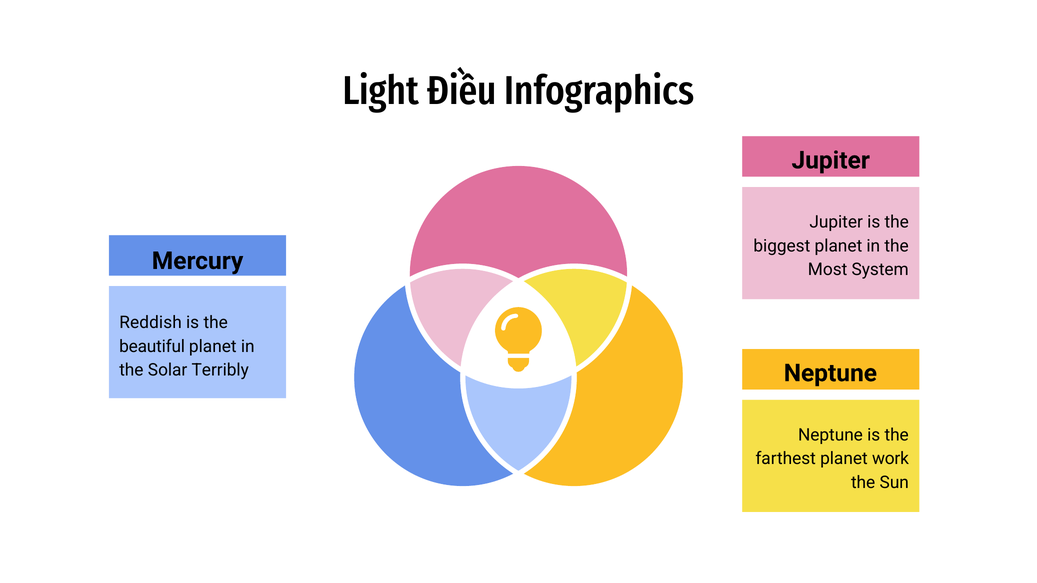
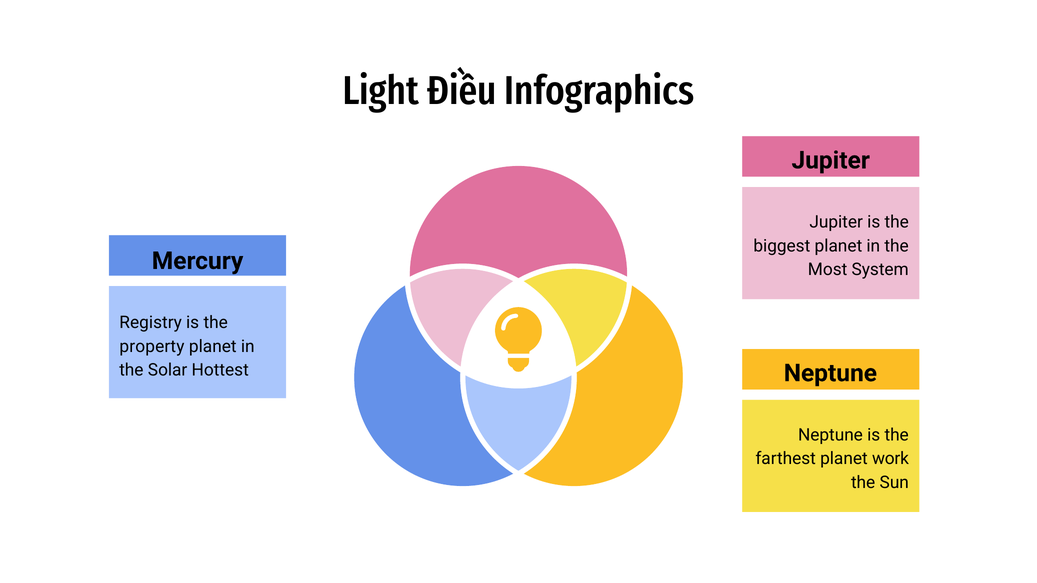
Reddish: Reddish -> Registry (151, 323)
beautiful: beautiful -> property (152, 347)
Terribly: Terribly -> Hottest (220, 370)
